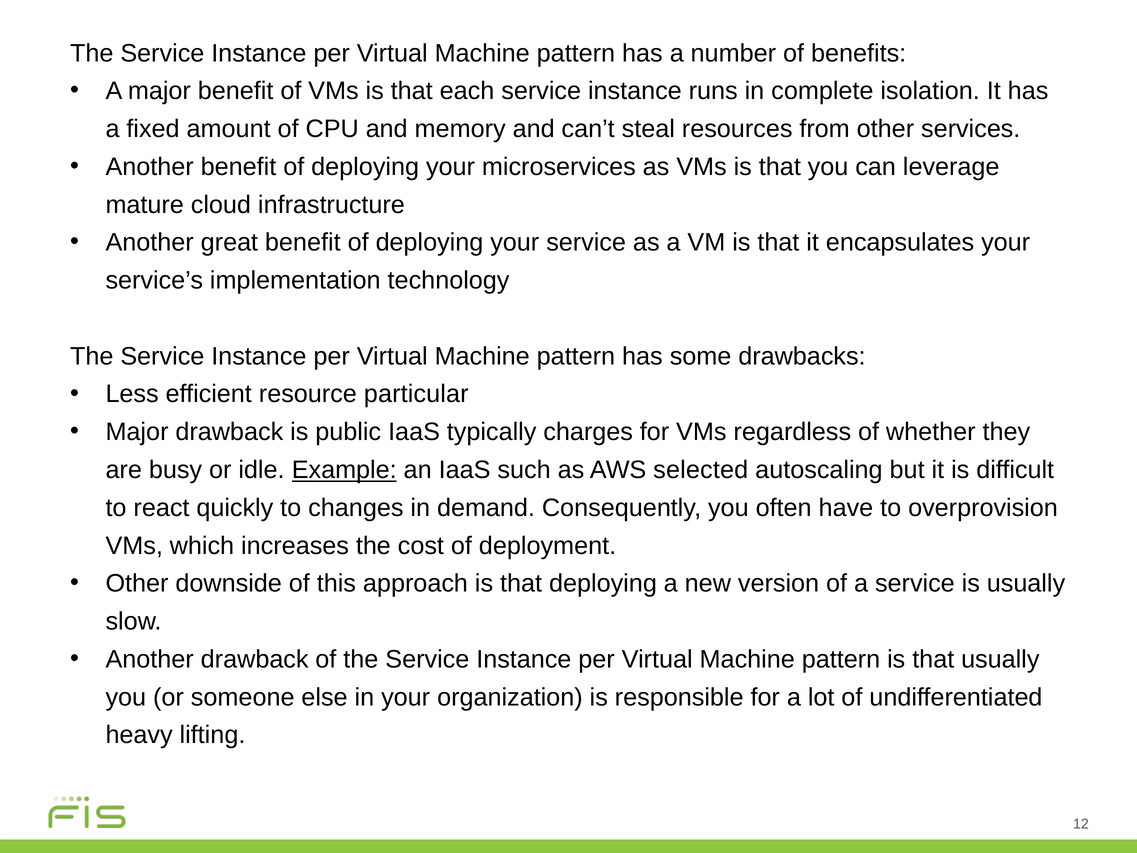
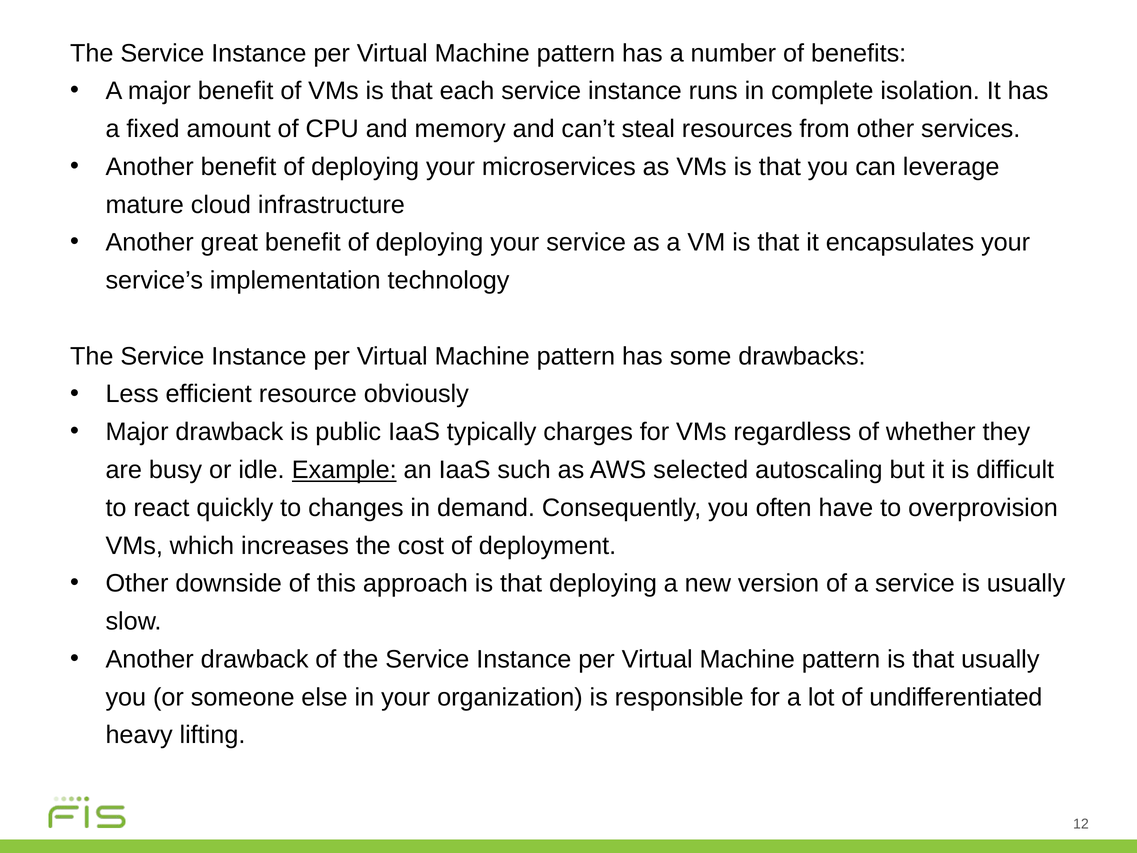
particular: particular -> obviously (416, 394)
